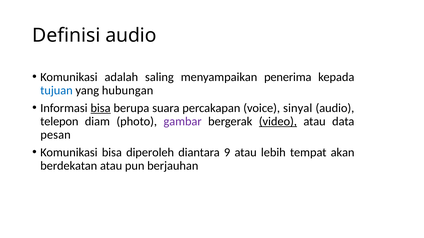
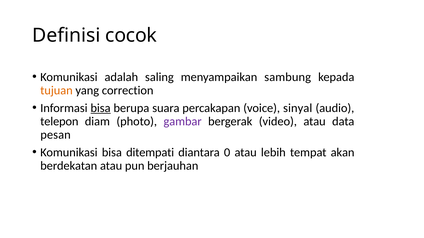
Definisi audio: audio -> cocok (131, 36)
penerima: penerima -> sambung (288, 77)
tujuan colour: blue -> orange (56, 90)
hubungan: hubungan -> correction (128, 90)
video underline: present -> none (278, 122)
diperoleh: diperoleh -> ditempati (150, 153)
9: 9 -> 0 (227, 153)
